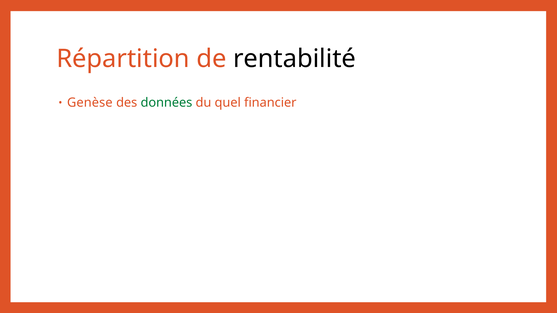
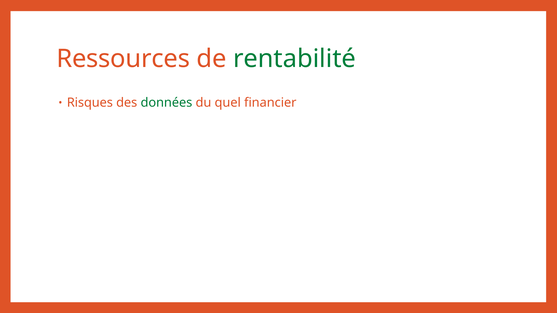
Répartition: Répartition -> Ressources (123, 59)
rentabilité colour: black -> green (294, 59)
Genèse: Genèse -> Risques (90, 103)
